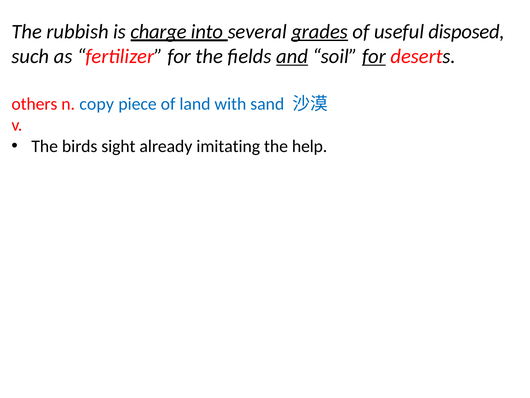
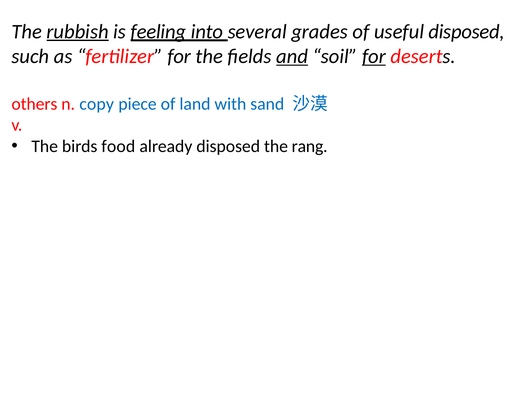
rubbish underline: none -> present (78, 32)
charge: charge -> feeling (158, 32)
grades underline: present -> none (320, 32)
sight: sight -> food (118, 146)
already imitating: imitating -> disposed (228, 146)
help: help -> rang (310, 146)
